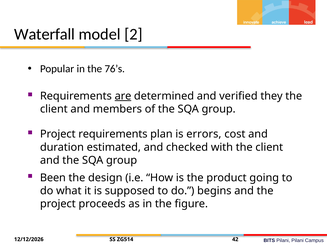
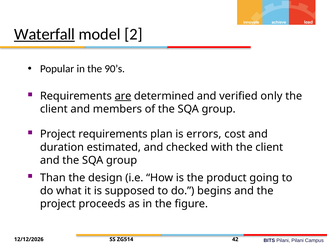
Waterfall underline: none -> present (45, 34)
76’s: 76’s -> 90’s (115, 69)
they: they -> only (271, 96)
Been: Been -> Than (53, 178)
